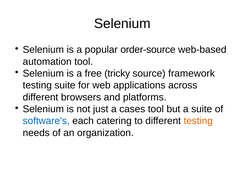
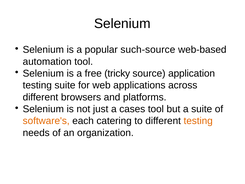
order-source: order-source -> such-source (148, 50)
framework: framework -> application (192, 73)
software's colour: blue -> orange (46, 121)
